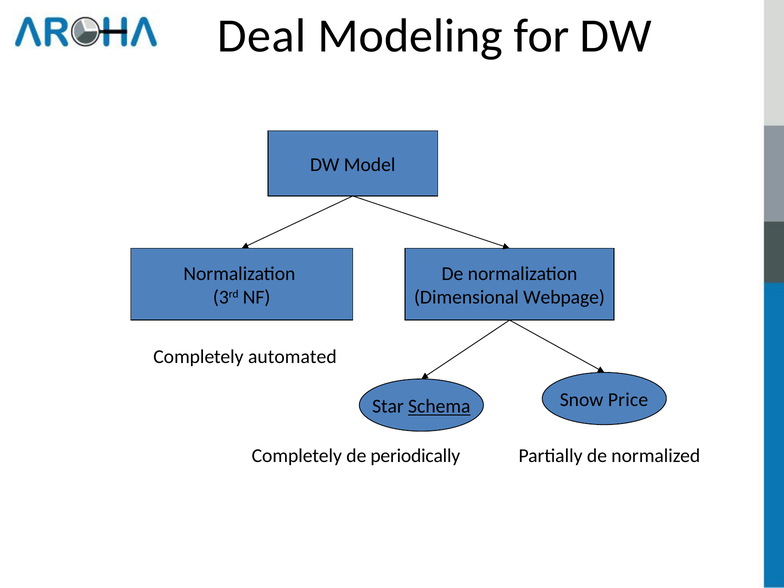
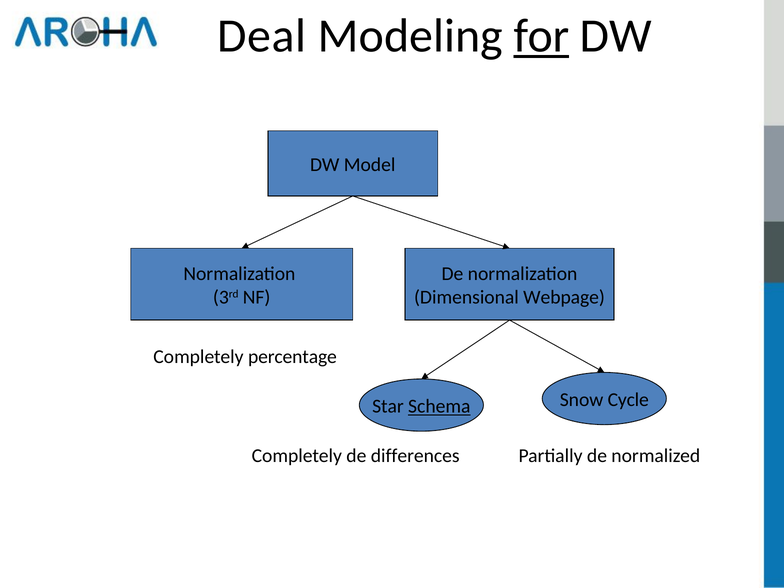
for underline: none -> present (541, 36)
automated: automated -> percentage (292, 357)
Price: Price -> Cycle (628, 400)
periodically: periodically -> differences (415, 456)
